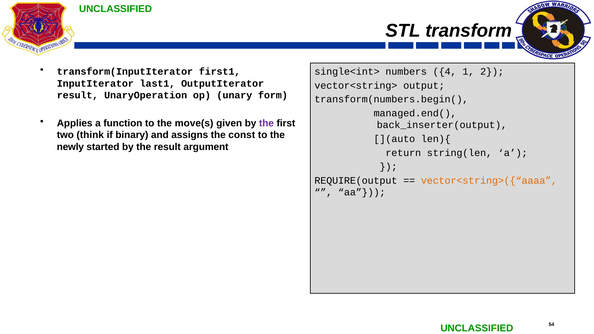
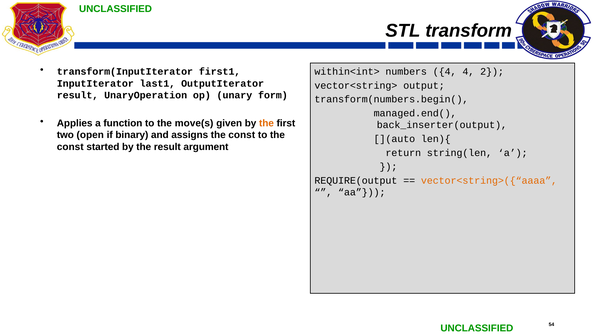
single<int>: single<int> -> within<int> (347, 72)
4 1: 1 -> 4 (468, 72)
the colour: purple -> orange (266, 123)
think: think -> open (90, 135)
newly: newly -> const (70, 147)
